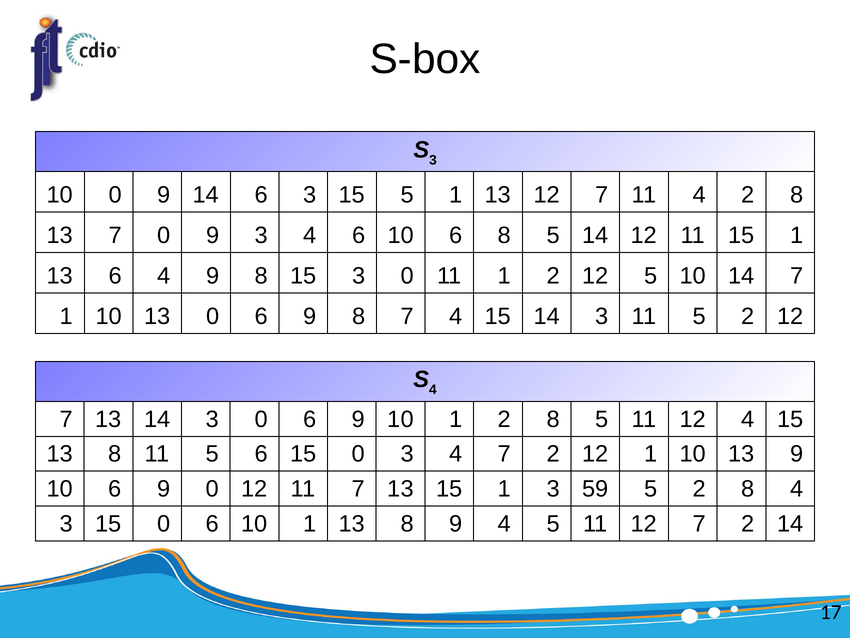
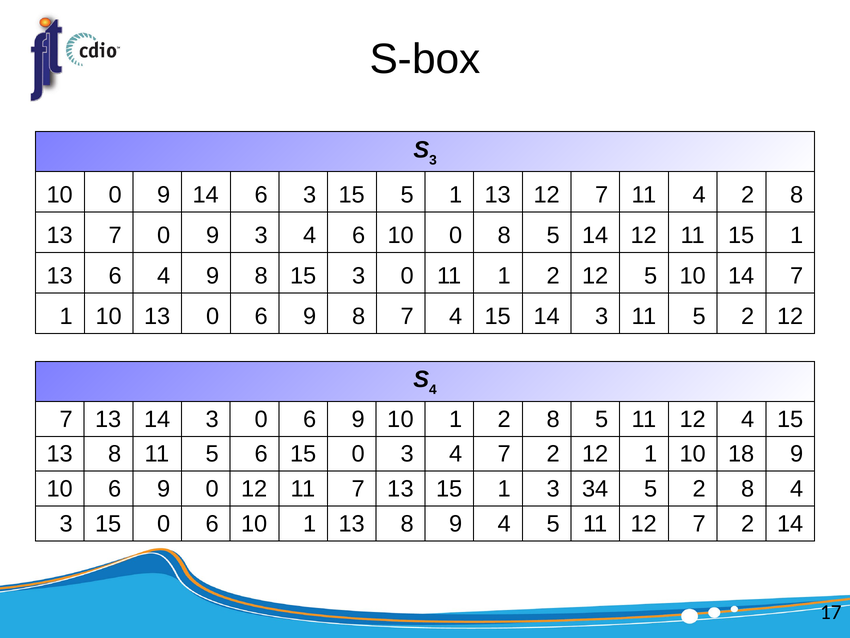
6 10 6: 6 -> 0 (456, 235)
12 1 10 13: 13 -> 18 (741, 454)
59: 59 -> 34 (595, 489)
